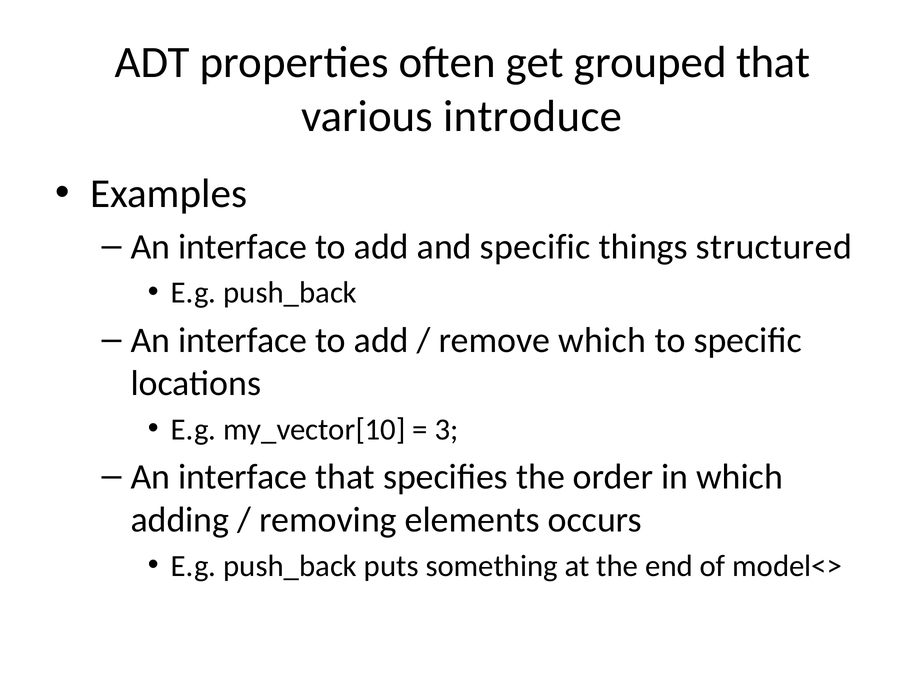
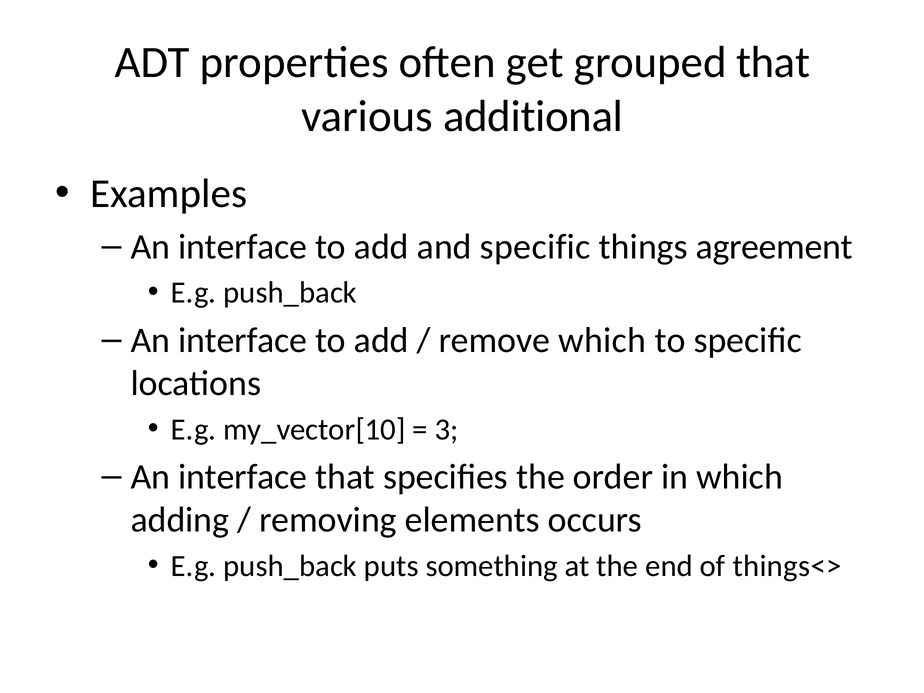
introduce: introduce -> additional (533, 116)
structured: structured -> agreement (774, 247)
model<>: model<> -> things<> (787, 566)
